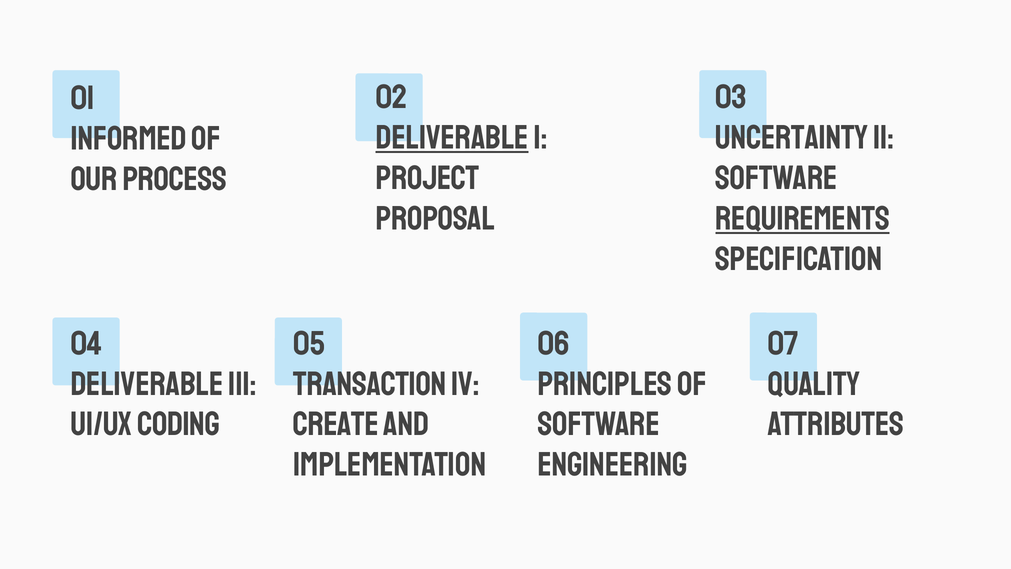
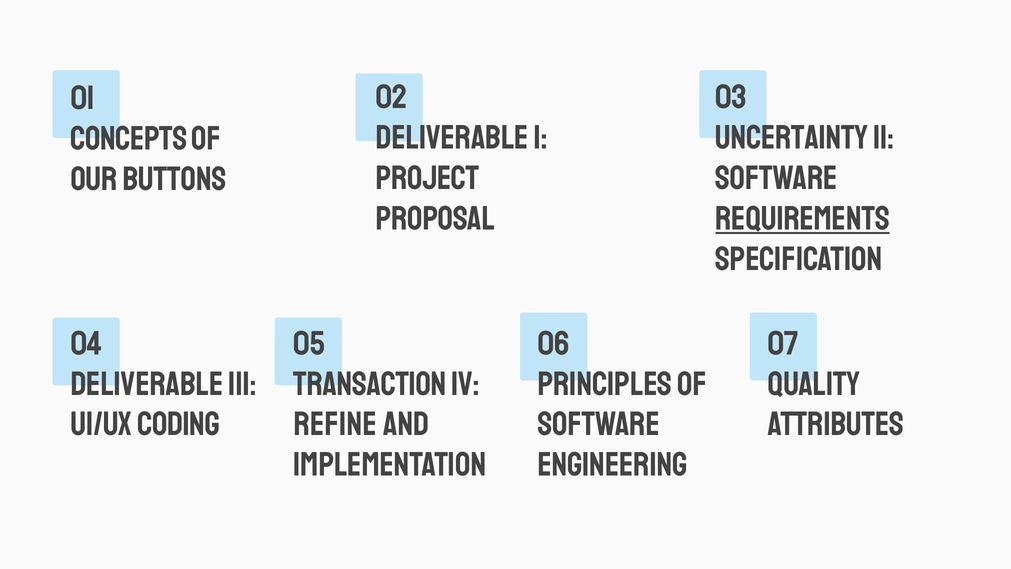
Deliverable underline: present -> none (452, 137)
informed: informed -> concepts (129, 138)
process: process -> buttons (175, 179)
create: create -> refine (335, 424)
